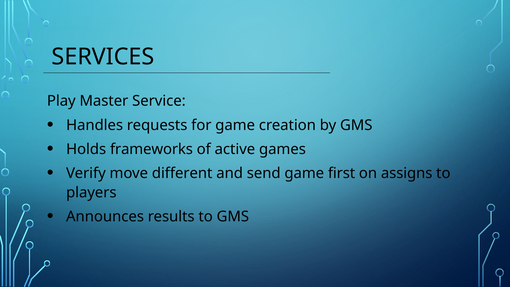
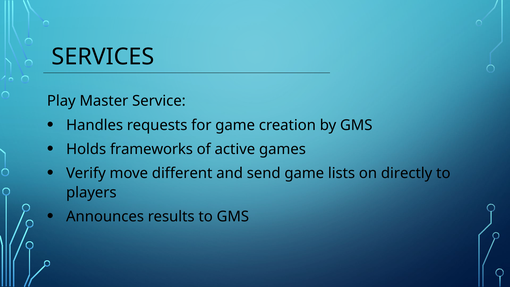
first: first -> lists (342, 173)
assigns: assigns -> directly (407, 173)
